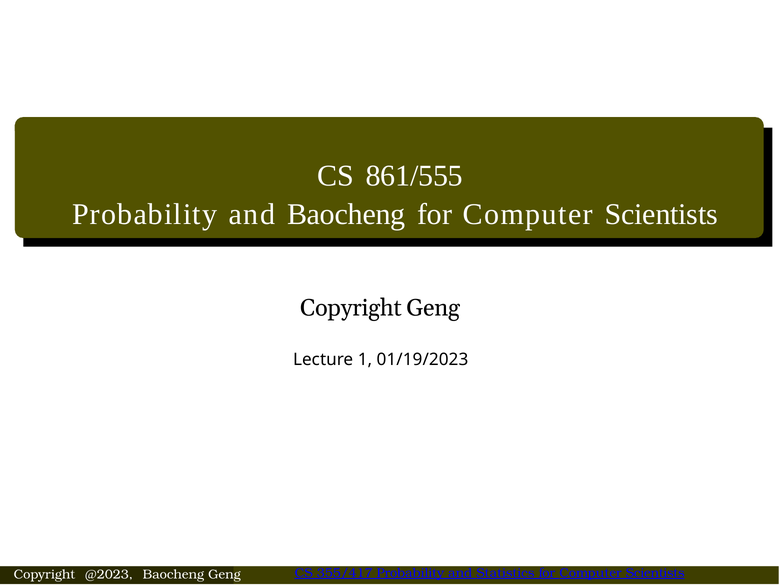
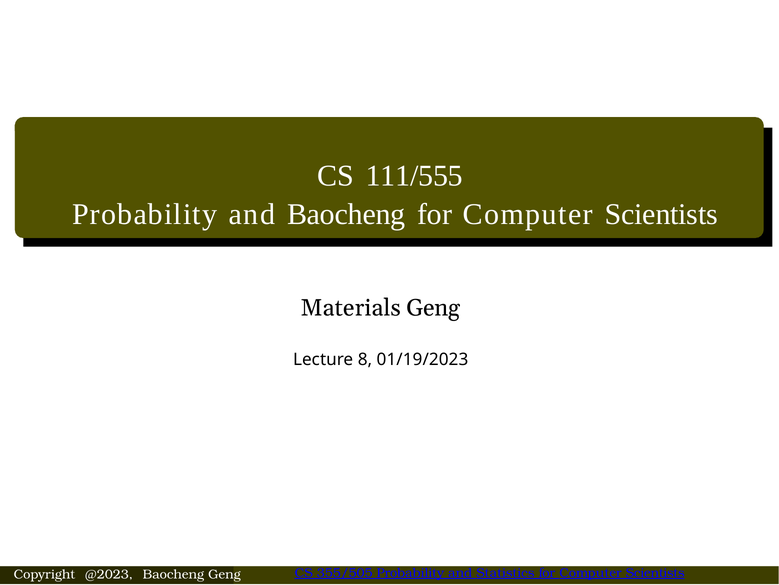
861/555: 861/555 -> 111/555 (414, 176)
Copyright: Copyright -> Materials (351, 308)
1: 1 -> 8 (365, 359)
355/417: 355/417 -> 355/505 (345, 573)
